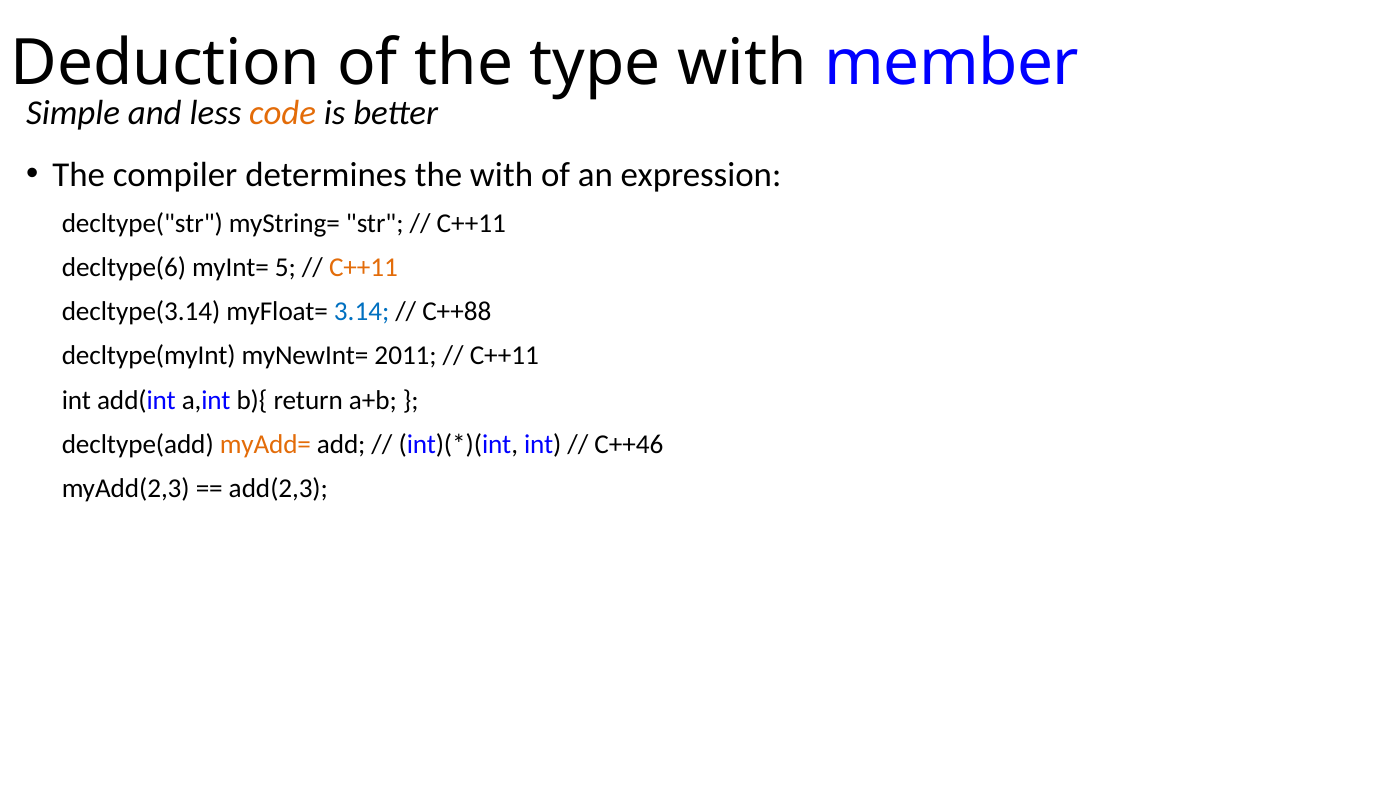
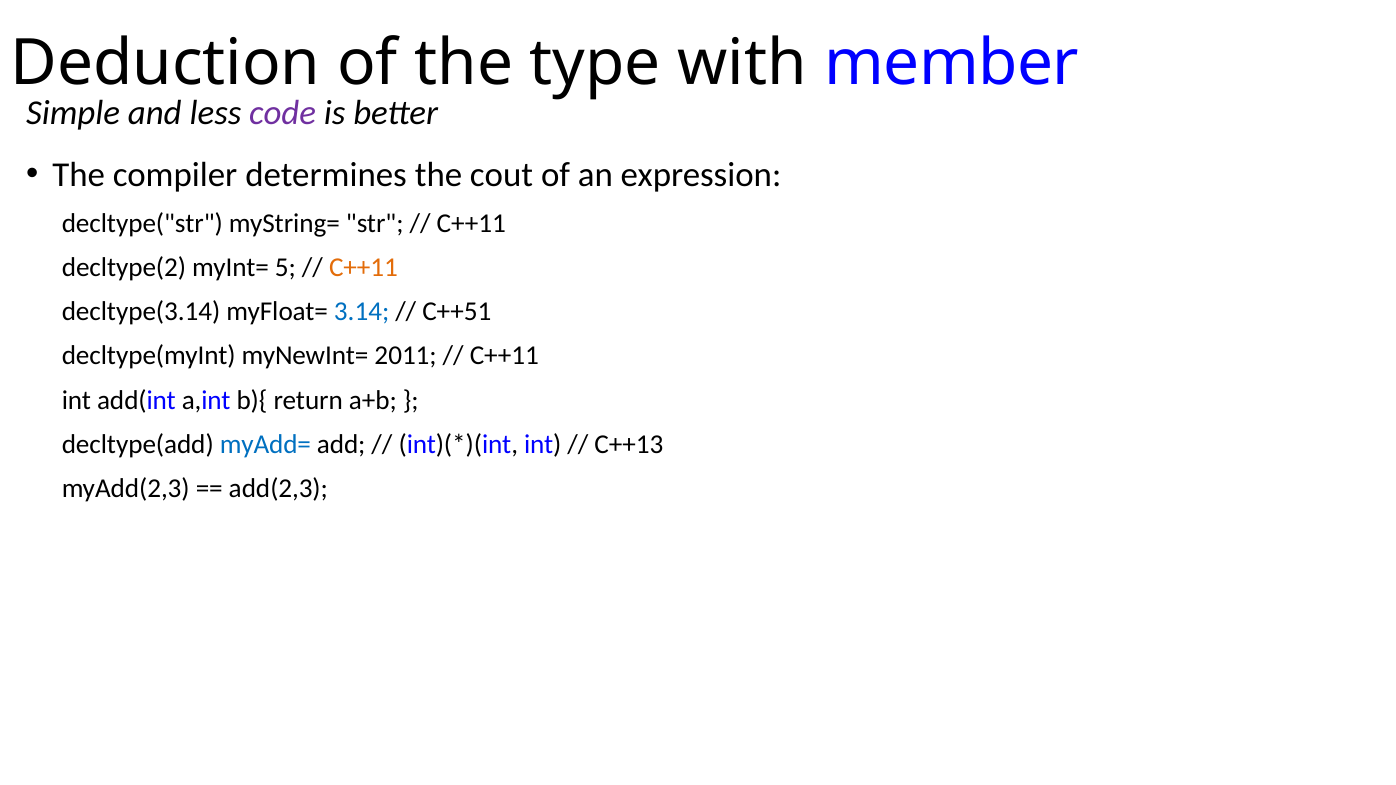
code colour: orange -> purple (283, 113)
the with: with -> cout (502, 175)
decltype(6: decltype(6 -> decltype(2 (124, 268)
C++88: C++88 -> C++51 (457, 312)
myAdd= colour: orange -> blue (265, 444)
C++46: C++46 -> C++13 (629, 444)
